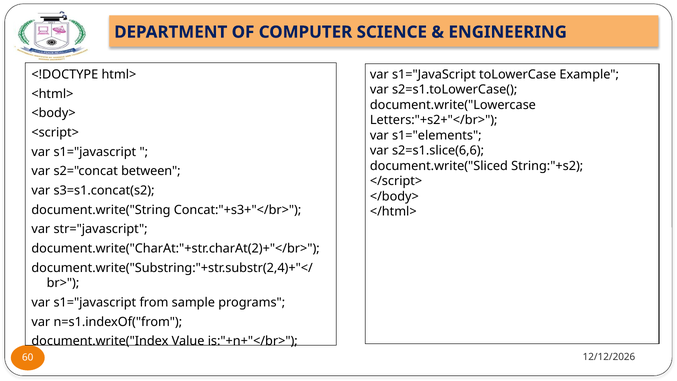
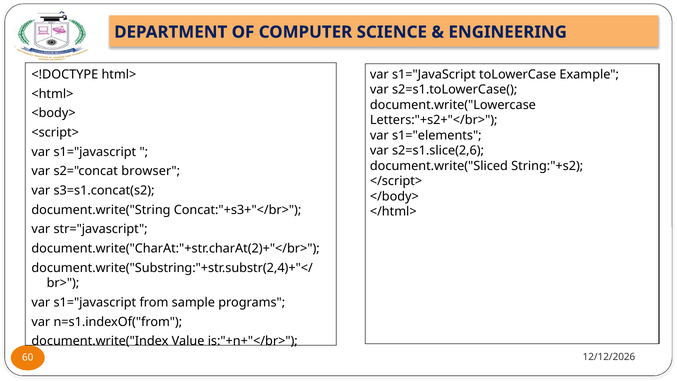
s2=s1.slice(6,6: s2=s1.slice(6,6 -> s2=s1.slice(2,6 (438, 151)
between: between -> browser (151, 171)
